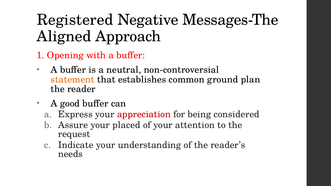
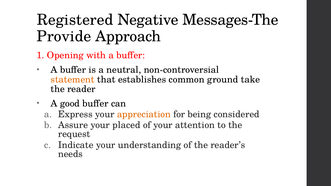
Aligned: Aligned -> Provide (64, 36)
plan: plan -> take (250, 80)
appreciation colour: red -> orange (144, 114)
